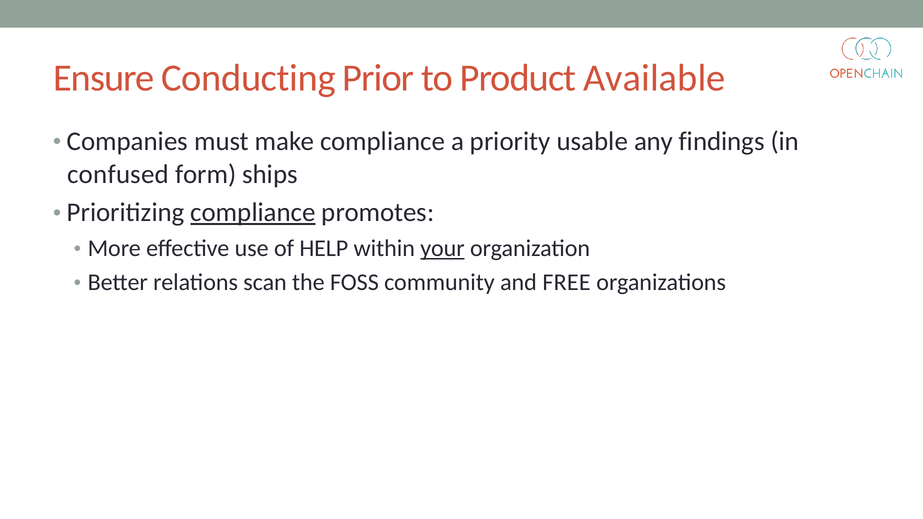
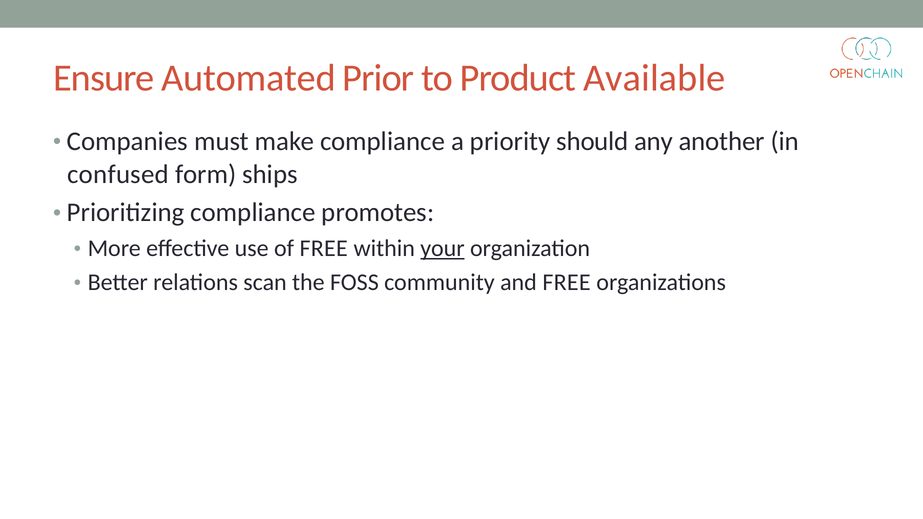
Conducting: Conducting -> Automated (249, 78)
usable: usable -> should (592, 141)
findings: findings -> another (722, 141)
compliance underline: present -> none (253, 213)
of HELP: HELP -> FREE (324, 248)
